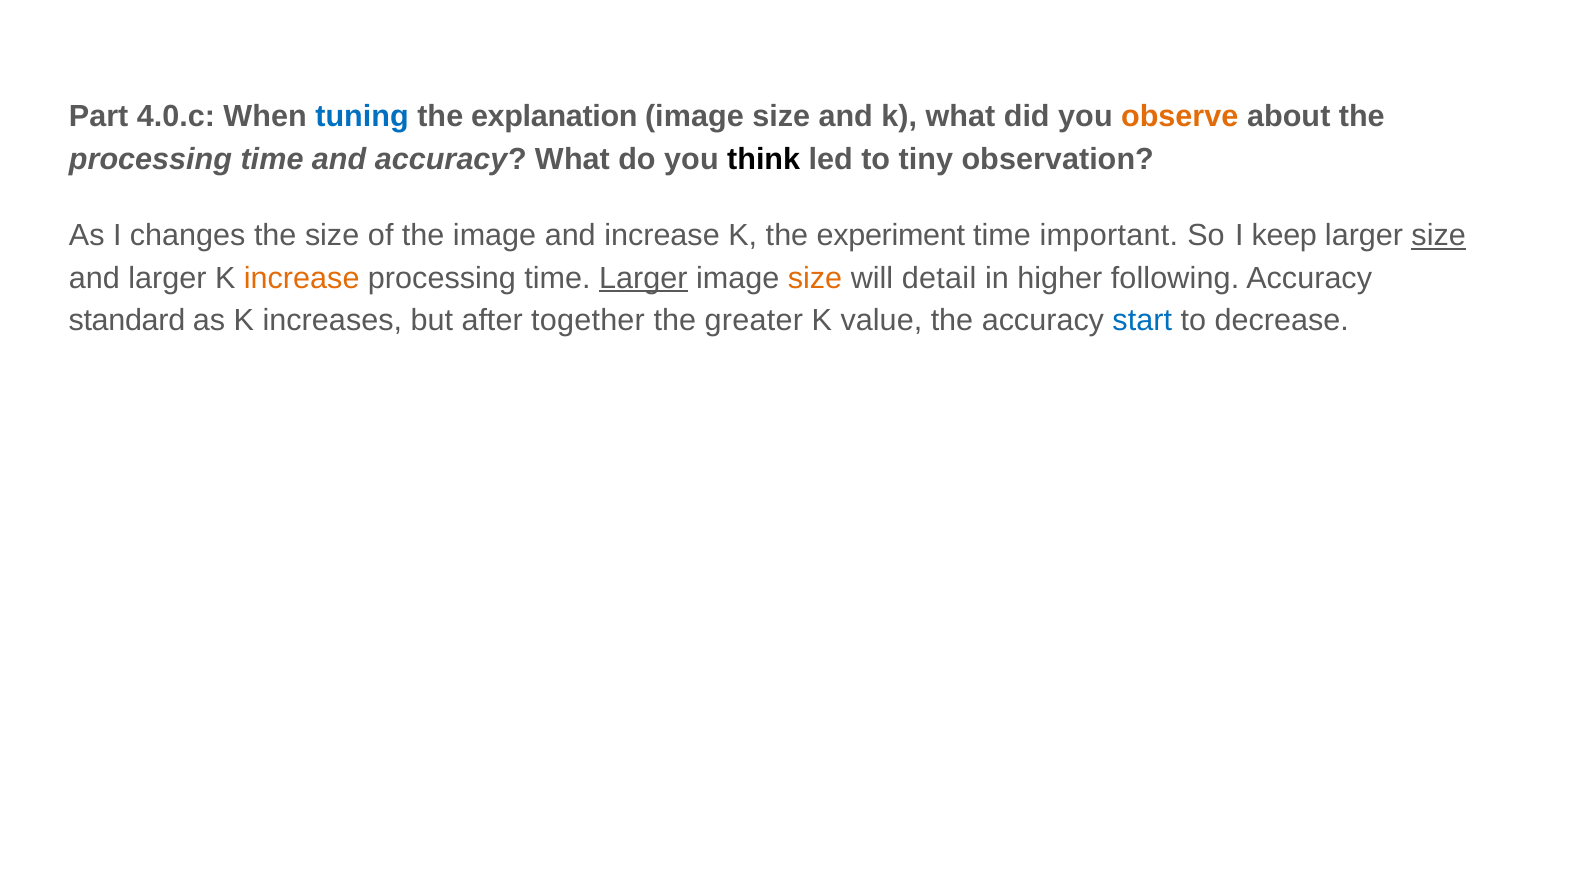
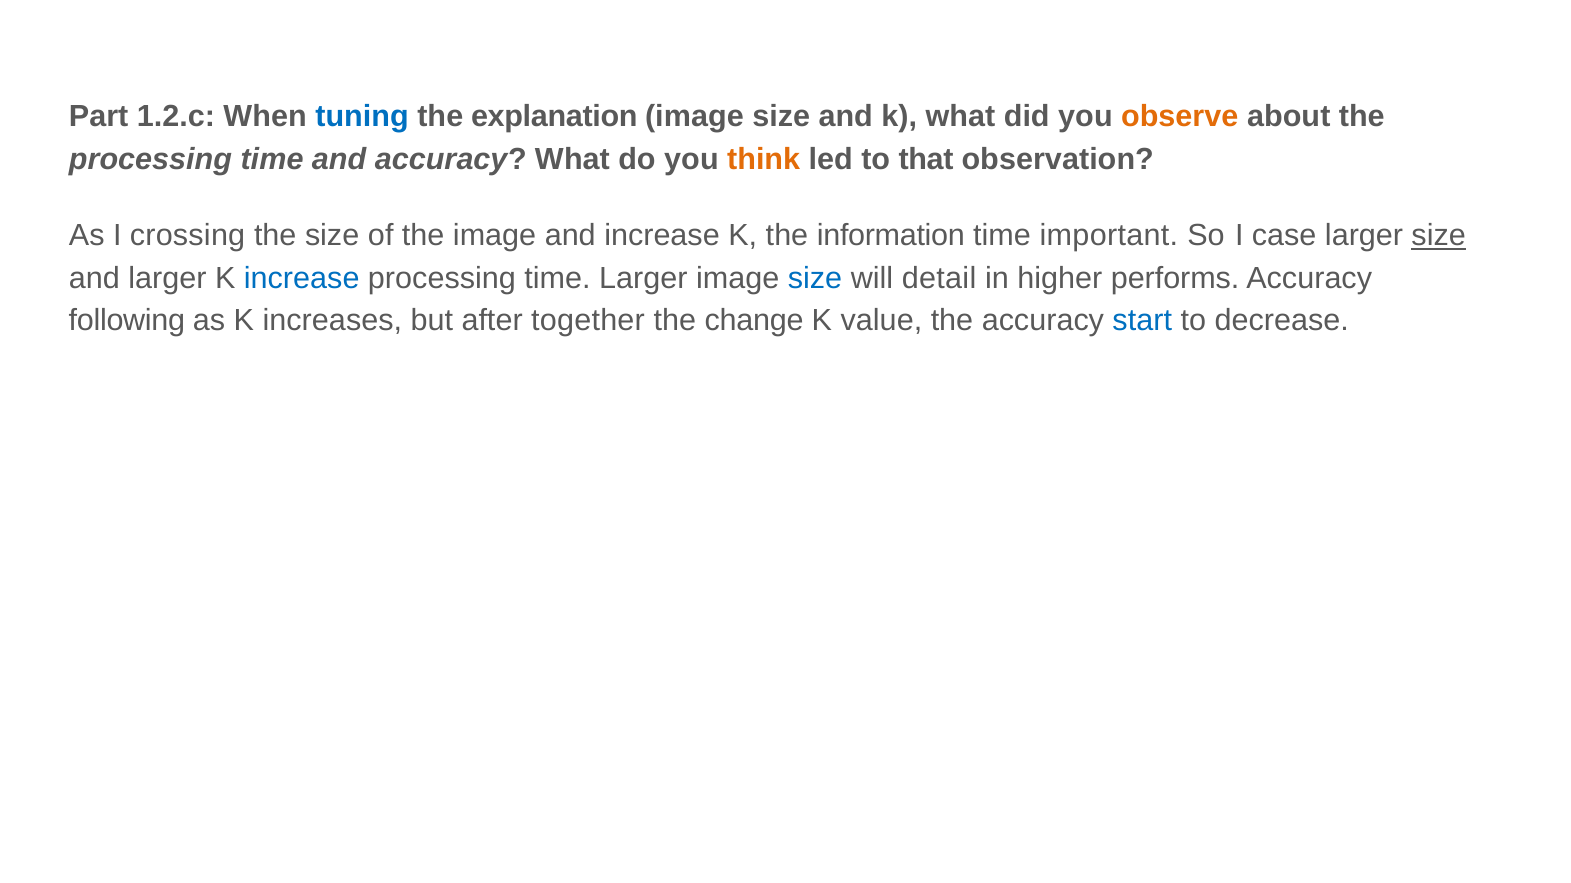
4.0.c: 4.0.c -> 1.2.c (176, 117)
think colour: black -> orange (764, 159)
tiny: tiny -> that (926, 159)
changes: changes -> crossing (188, 236)
experiment: experiment -> information (891, 236)
keep: keep -> case (1284, 236)
increase colour: orange -> blue (302, 278)
Larger underline: present -> none (643, 278)
size colour: orange -> blue (815, 278)
following: following -> performs (1175, 278)
standard: standard -> following (127, 320)
greater: greater -> change (754, 320)
